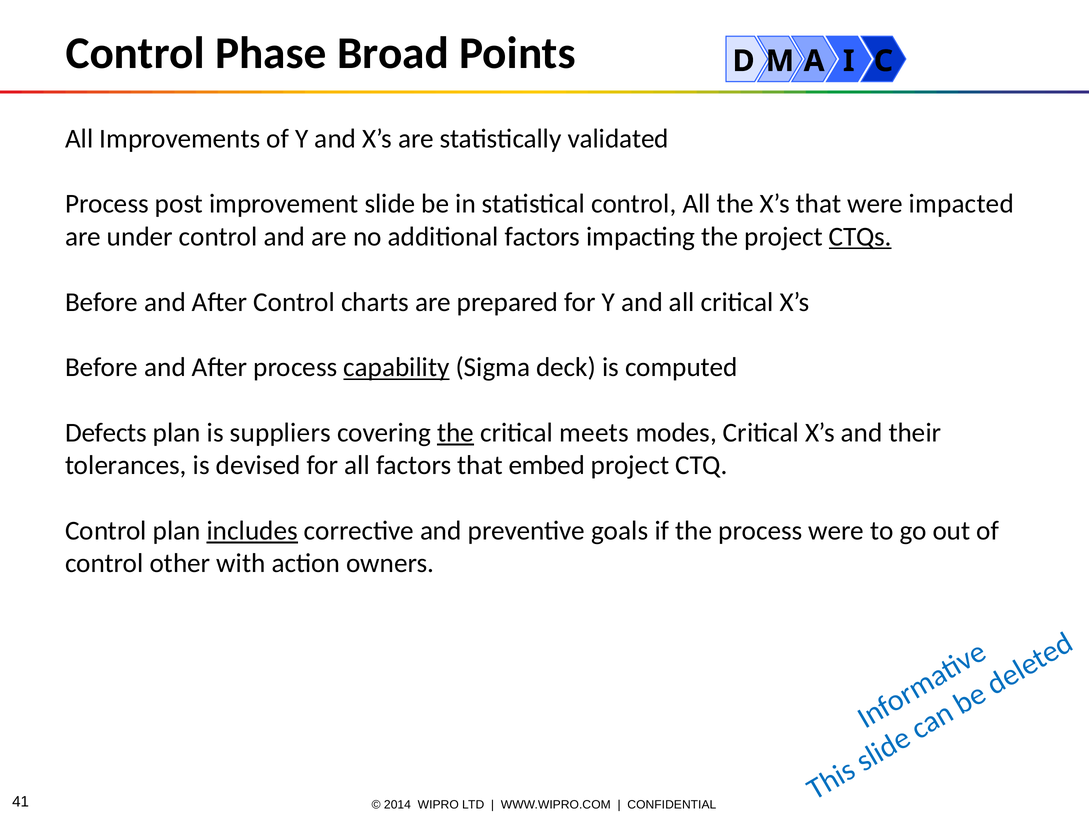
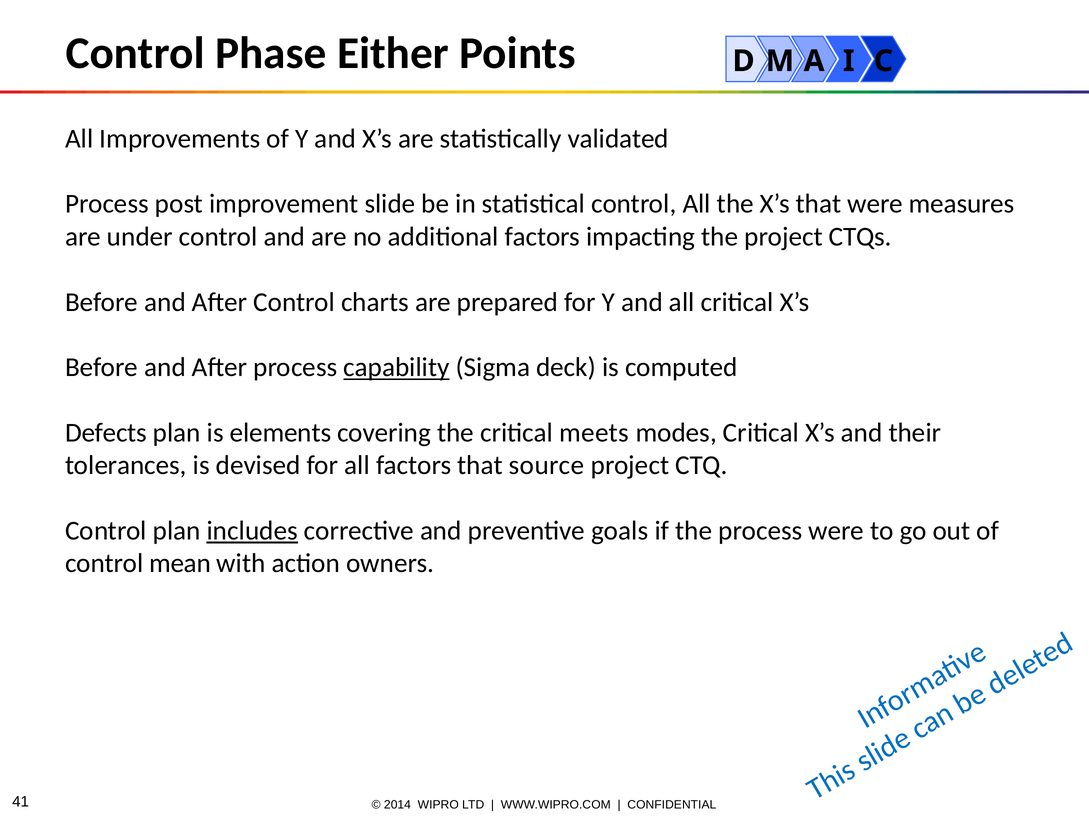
Broad: Broad -> Either (393, 53)
impacted: impacted -> measures (962, 204)
CTQs underline: present -> none (860, 237)
suppliers: suppliers -> elements (280, 433)
the underline: present -> none (456, 433)
embed: embed -> source (547, 465)
other: other -> mean (180, 563)
